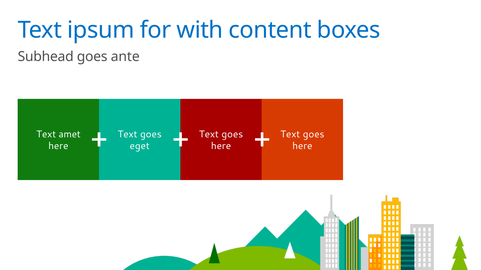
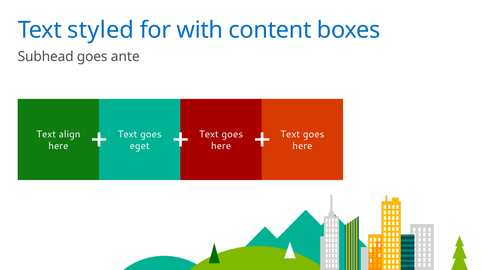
ipsum: ipsum -> styled (101, 30)
amet: amet -> align (70, 134)
